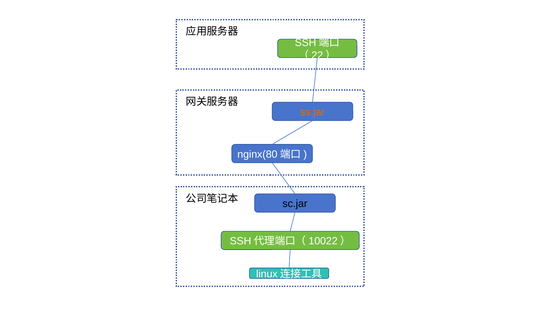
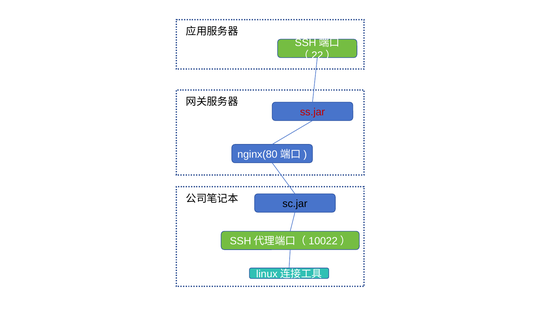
ss.jar colour: orange -> red (312, 112)
